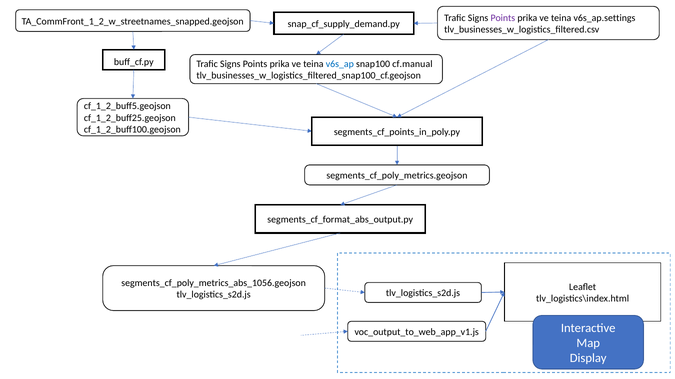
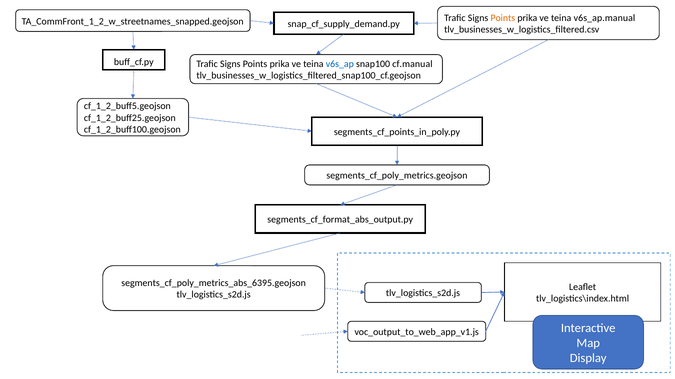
Points colour: purple -> orange (503, 18)
v6s_ap.settings: v6s_ap.settings -> v6s_ap.manual (604, 18)
segments_cf_poly_metrics_abs_1056.geojson: segments_cf_poly_metrics_abs_1056.geojson -> segments_cf_poly_metrics_abs_6395.geojson (214, 283)
